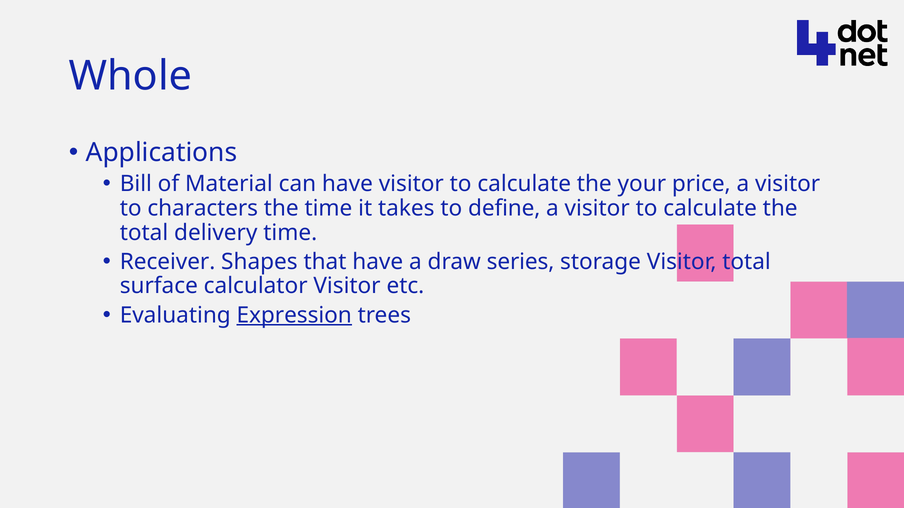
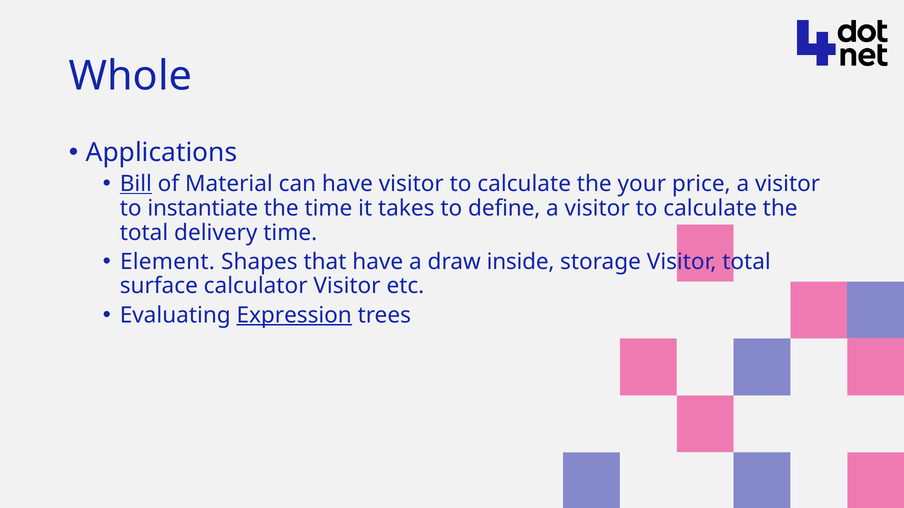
Bill underline: none -> present (136, 184)
characters: characters -> instantiate (203, 208)
Receiver: Receiver -> Element (167, 262)
series: series -> inside (521, 262)
